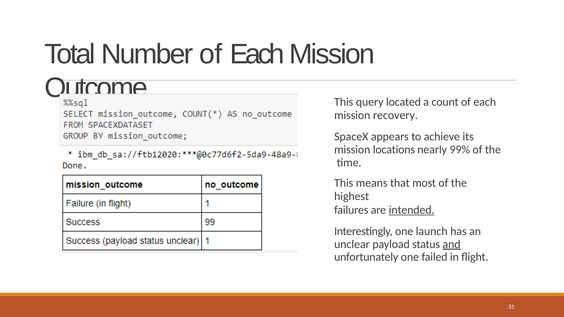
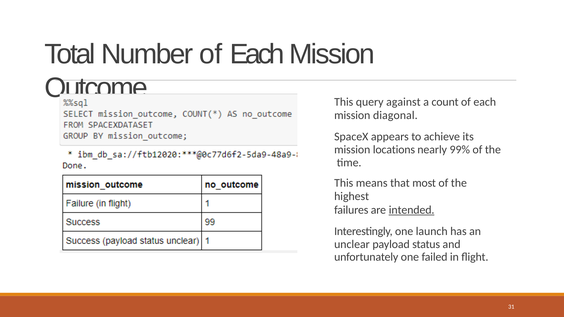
located: located -> against (403, 102)
recovery: recovery -> diagonal (395, 115)
and underline: present -> none (452, 244)
